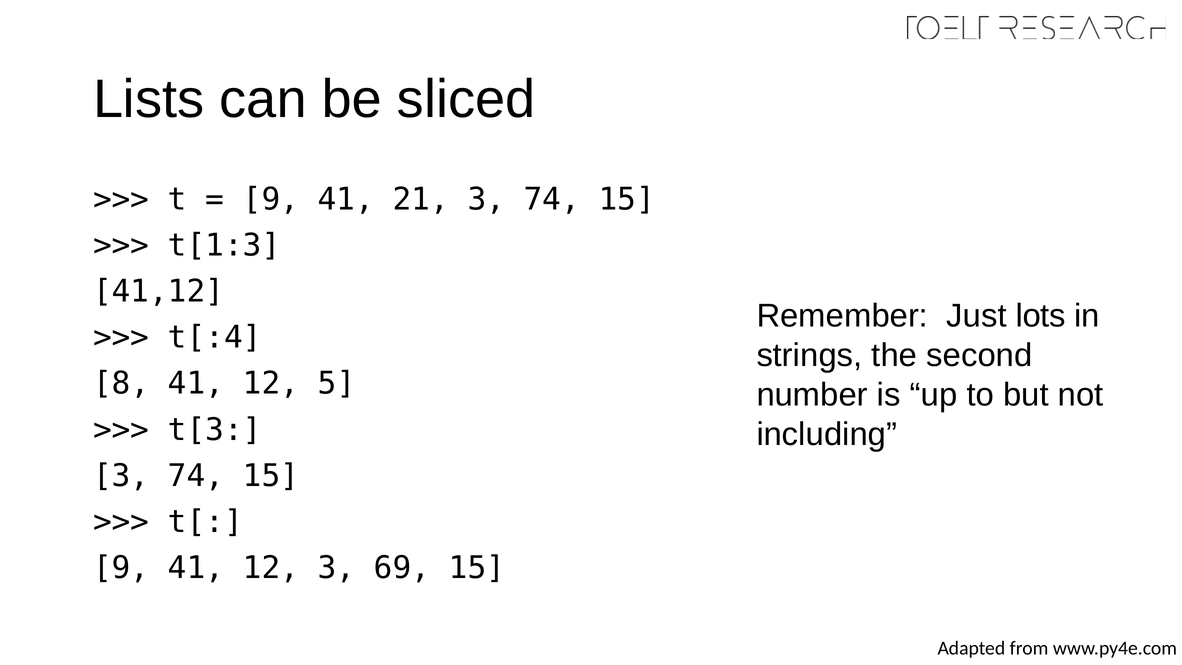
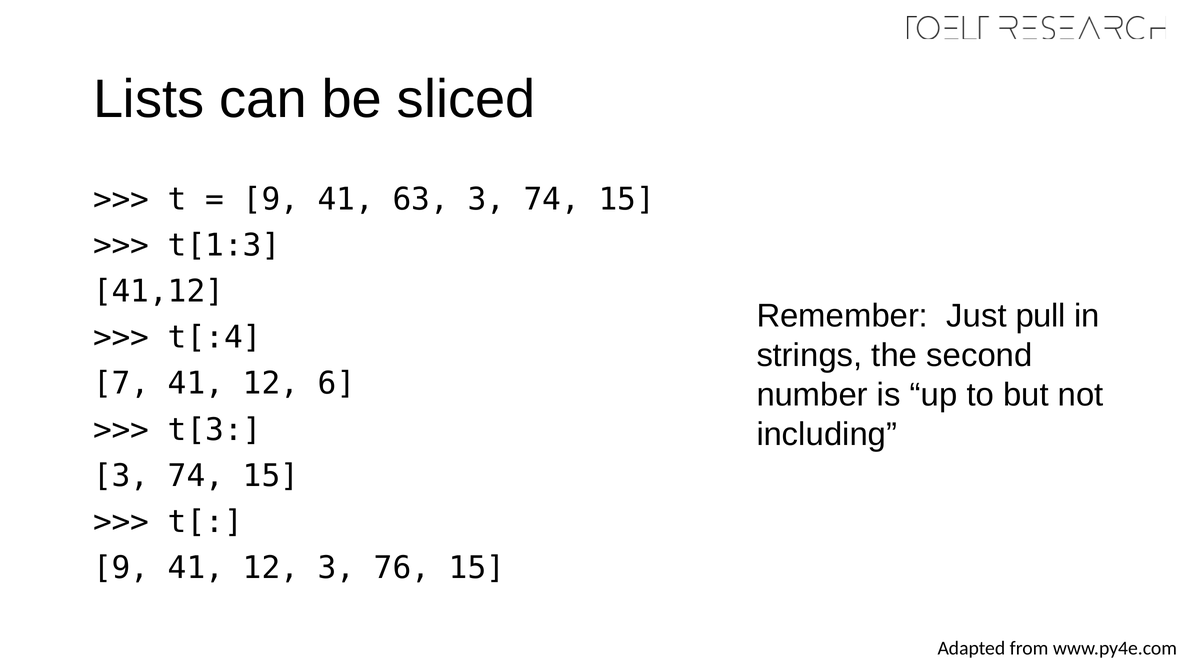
21: 21 -> 63 (421, 200)
lots: lots -> pull (1041, 316)
8: 8 -> 7 (121, 384)
5: 5 -> 6 (337, 384)
69: 69 -> 76 (402, 568)
